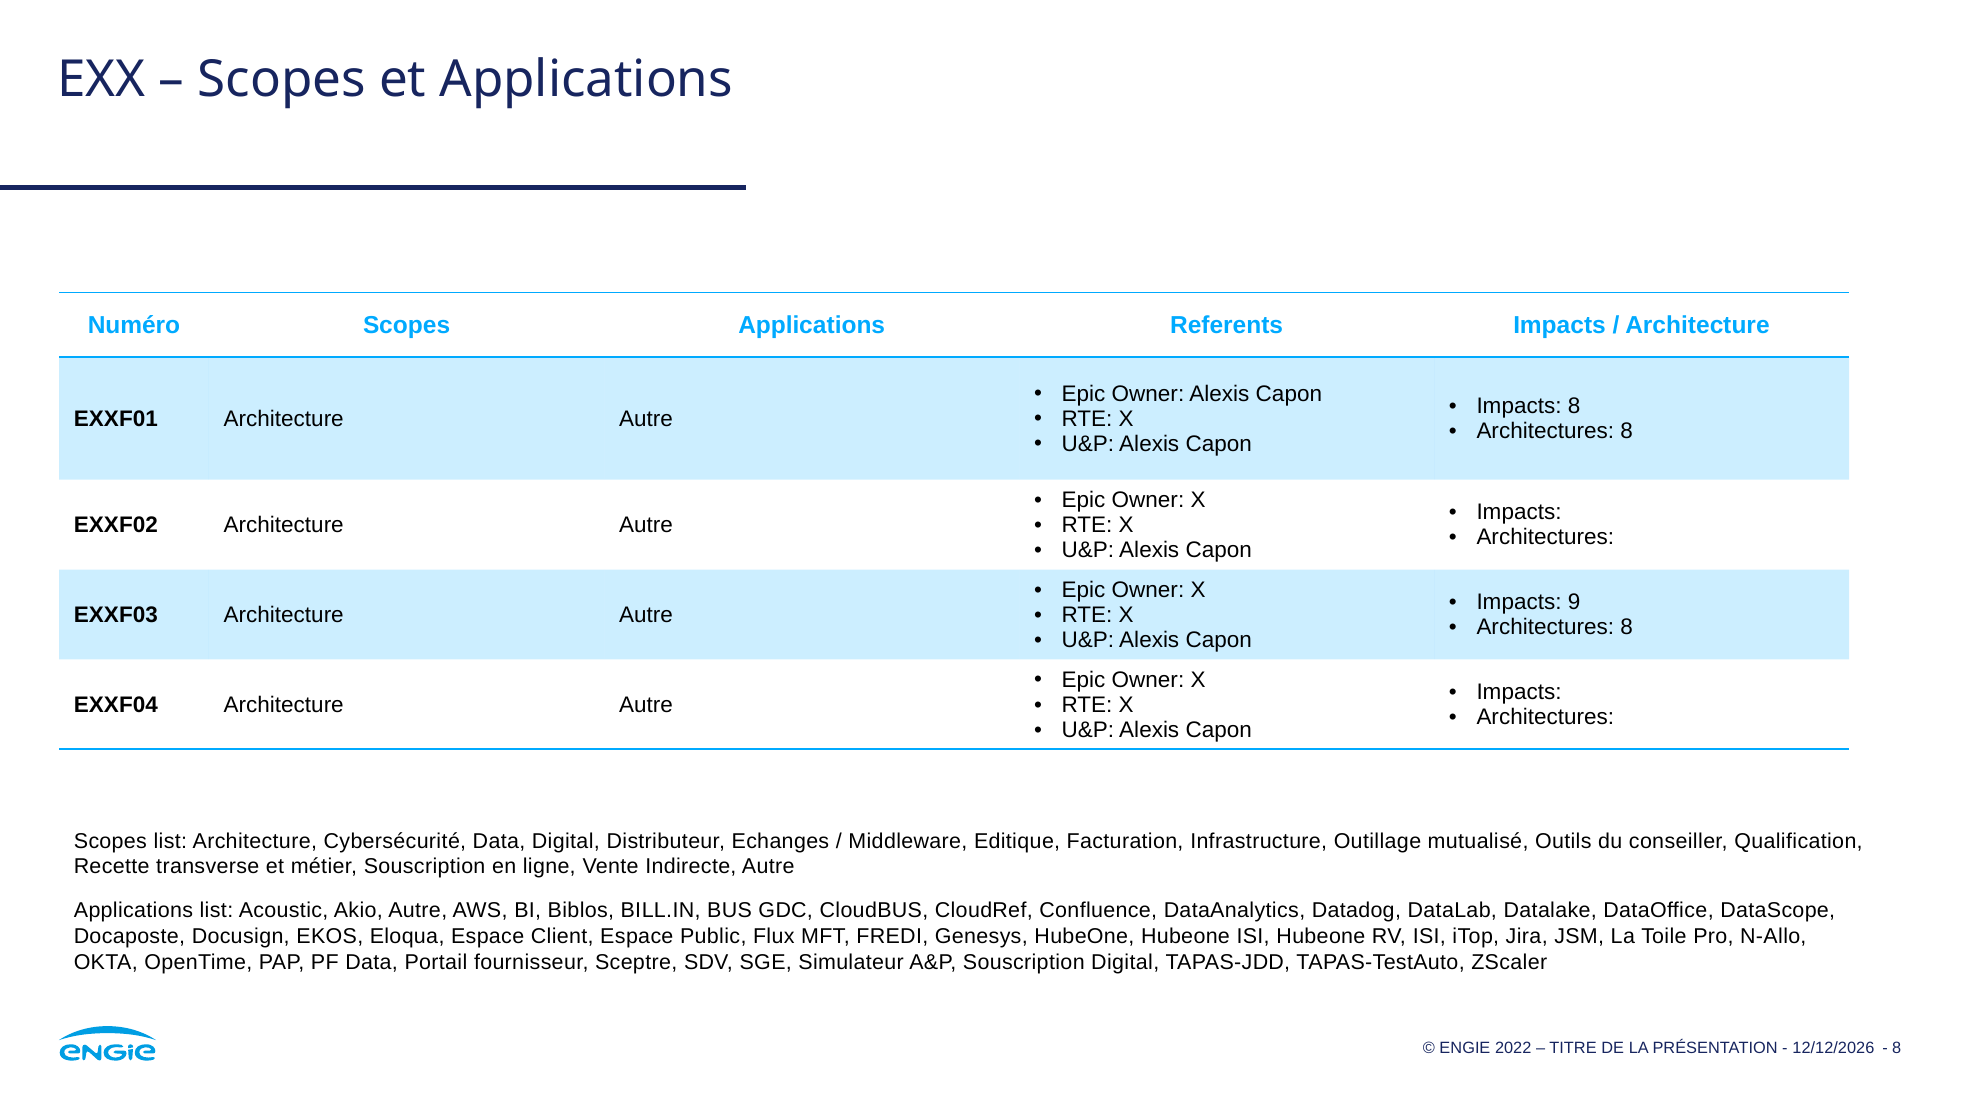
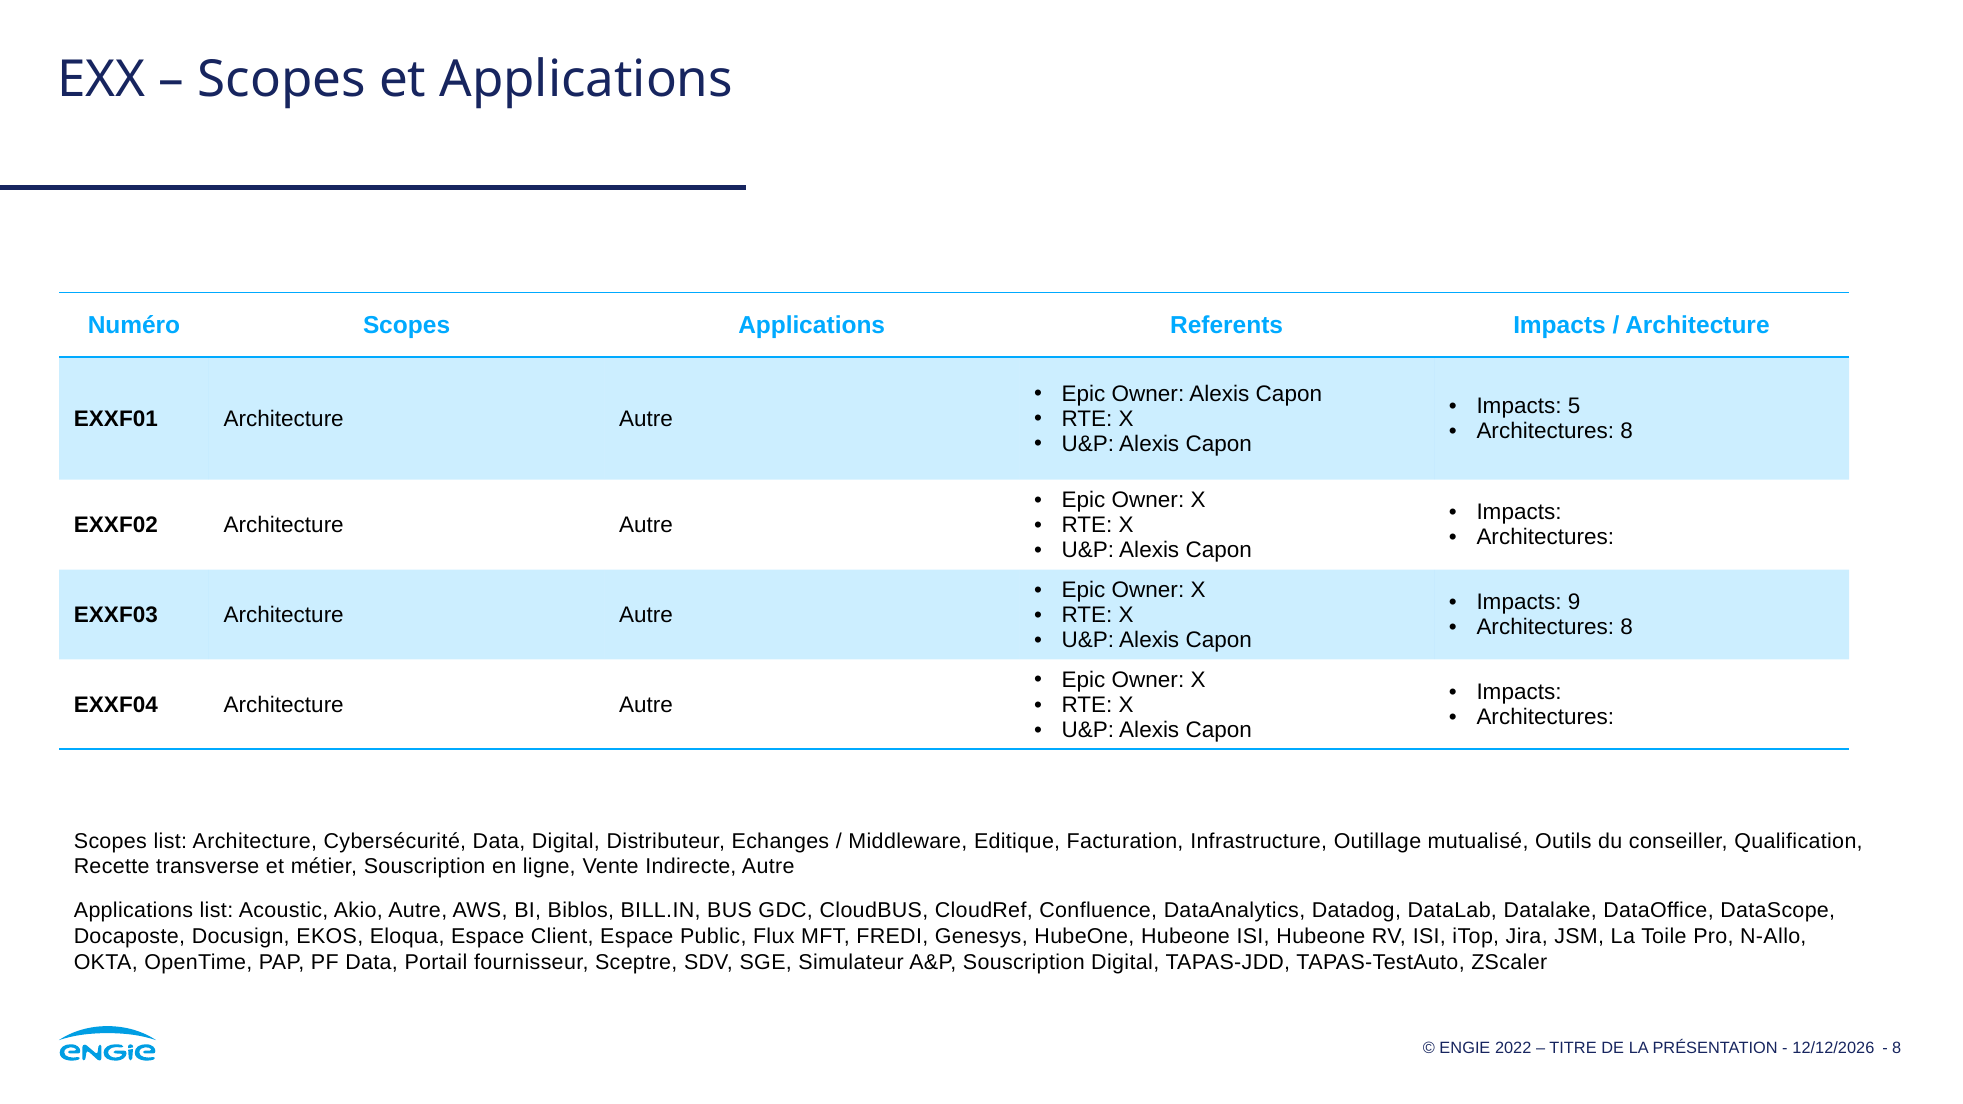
Impacts 8: 8 -> 5 (1574, 406)
